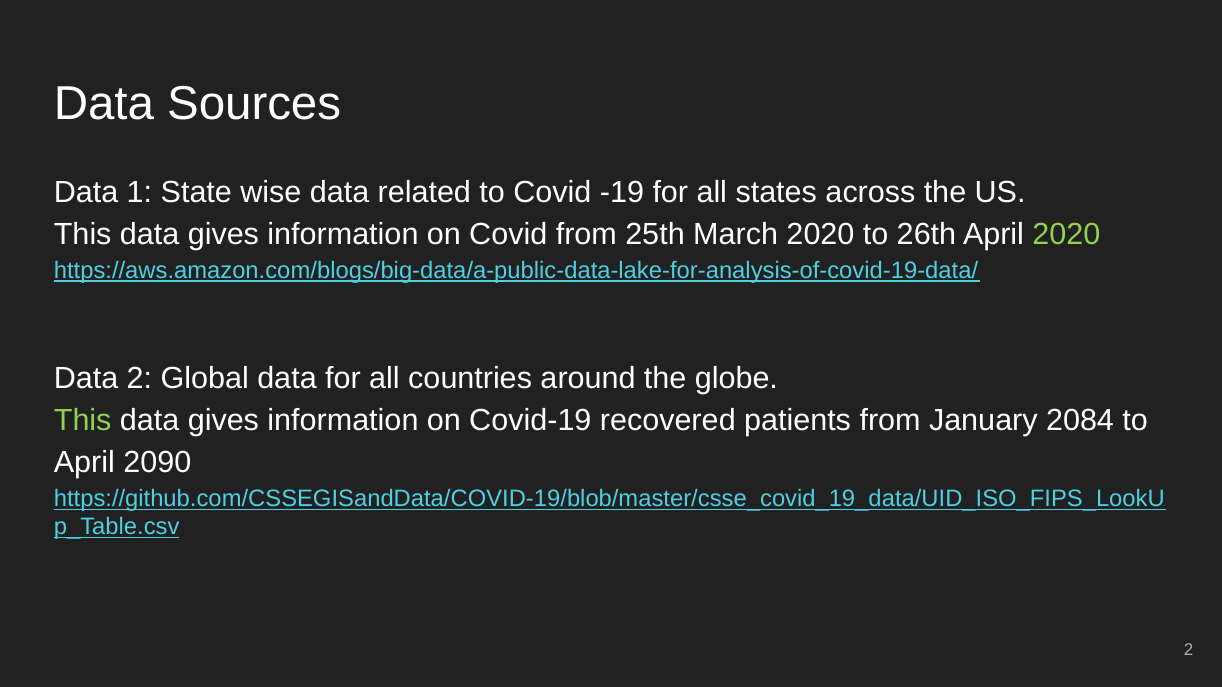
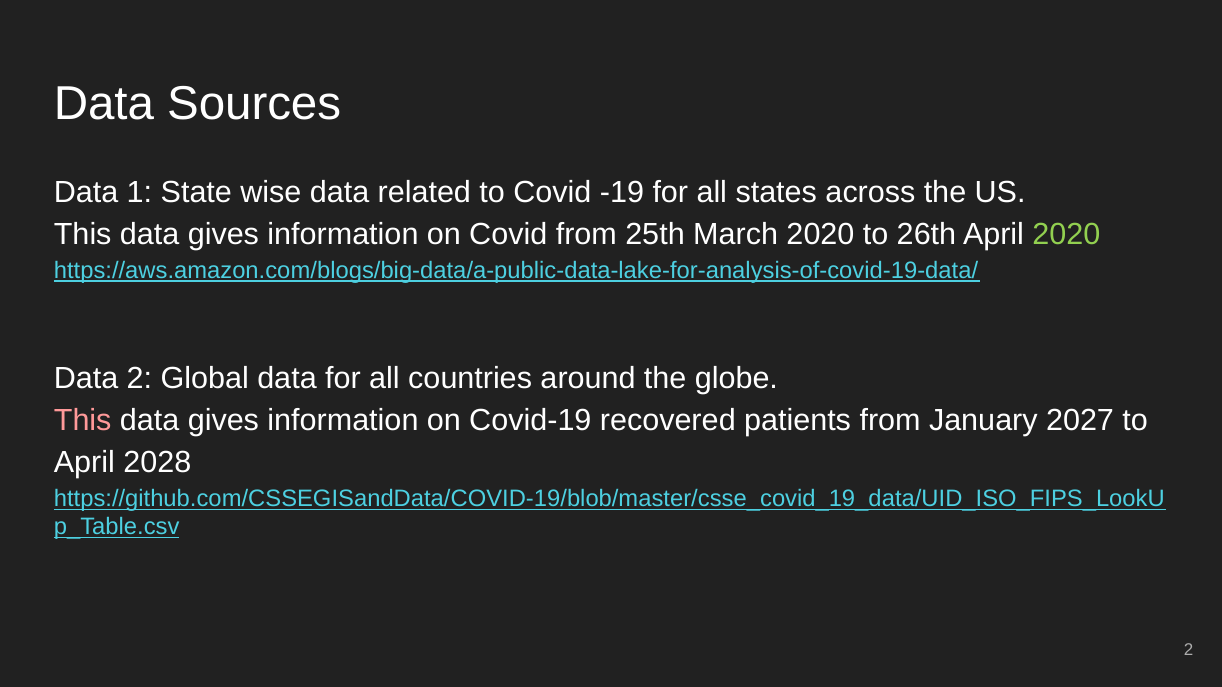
This colour: light green -> pink (83, 421)
2084: 2084 -> 2027 (1080, 421)
2090: 2090 -> 2028 (157, 463)
